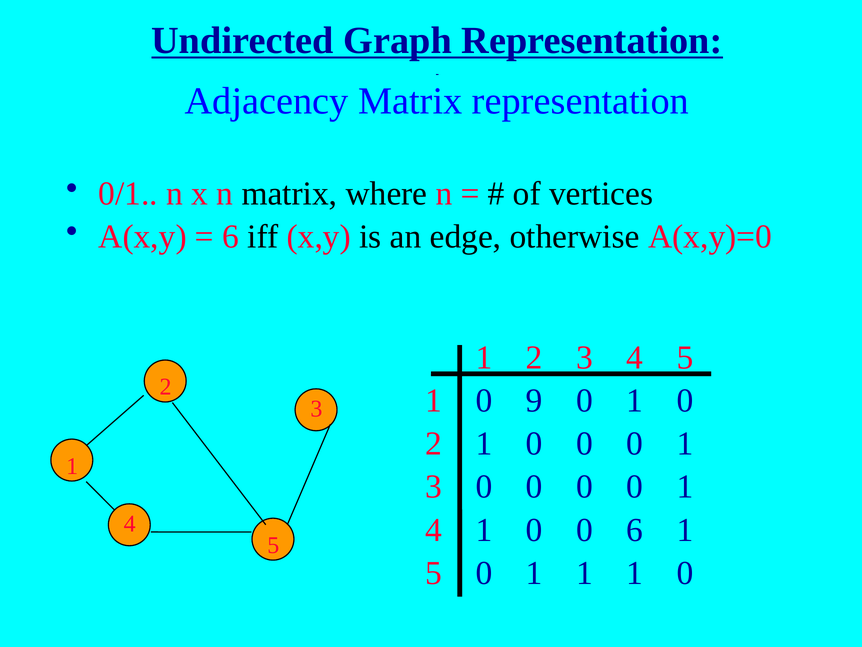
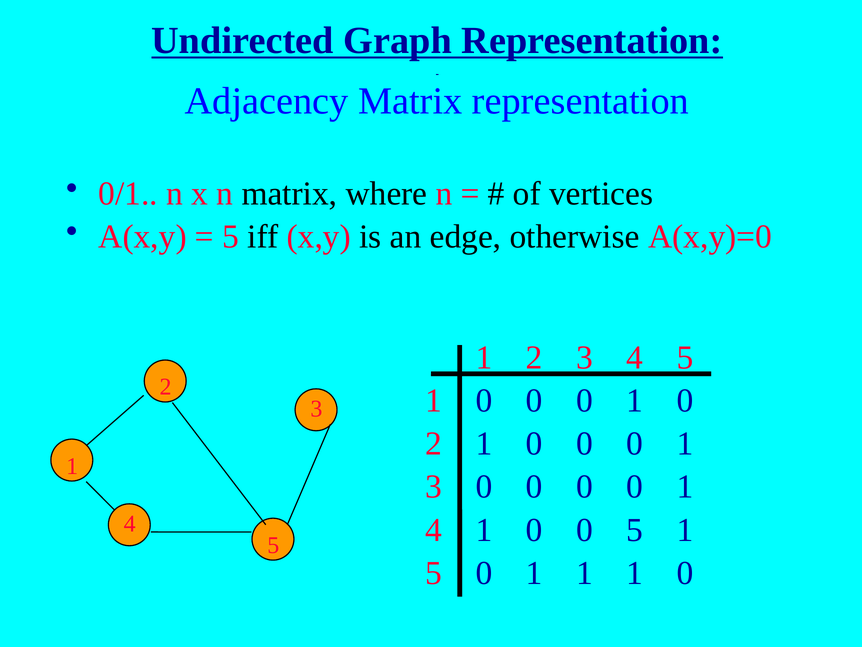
6: 6 -> 5 (231, 236)
9: 9 -> 0 (534, 400)
0 6: 6 -> 5 (635, 530)
